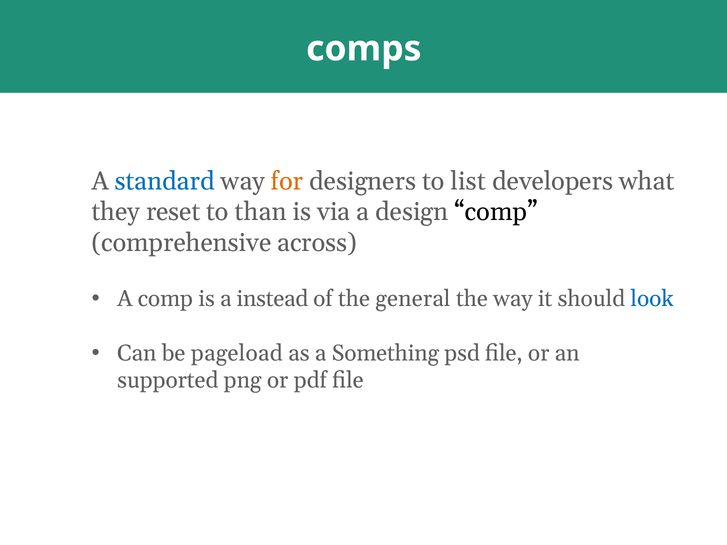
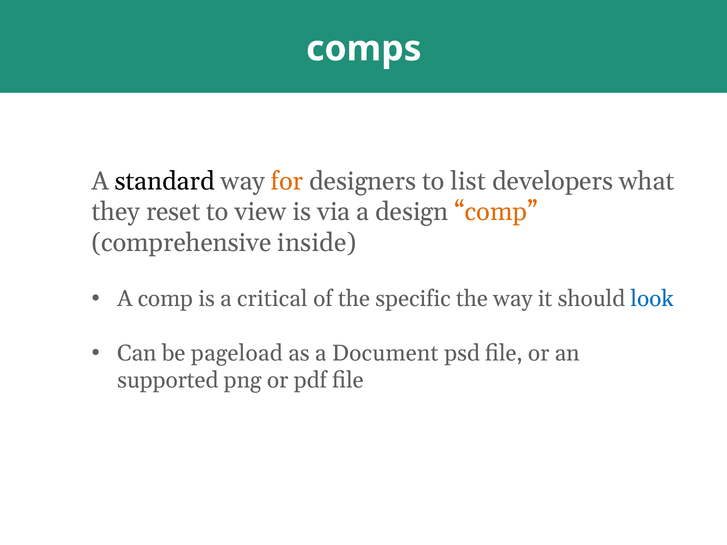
standard colour: blue -> black (165, 181)
than: than -> view (261, 212)
comp colour: black -> orange (496, 212)
across: across -> inside (317, 243)
instead: instead -> critical (272, 299)
general: general -> specific (413, 299)
Something: Something -> Document (385, 353)
